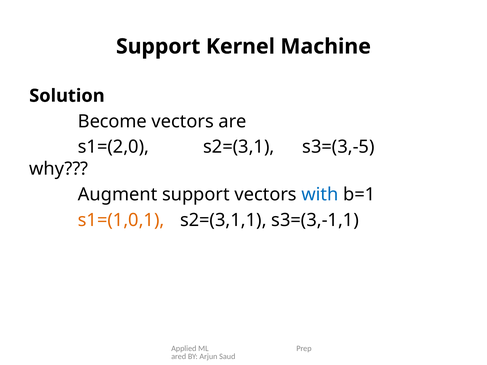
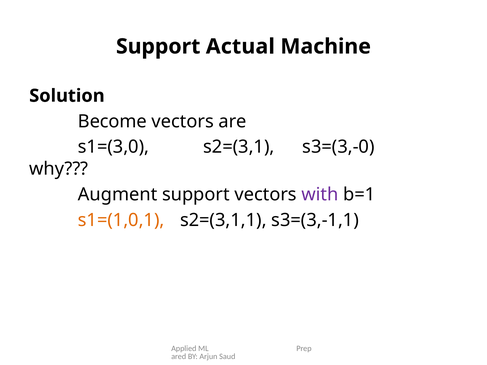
Kernel: Kernel -> Actual (240, 47)
s1=(2,0: s1=(2,0 -> s1=(3,0 (114, 147)
s3=(3,-5: s3=(3,-5 -> s3=(3,-0 (338, 147)
with colour: blue -> purple (320, 195)
